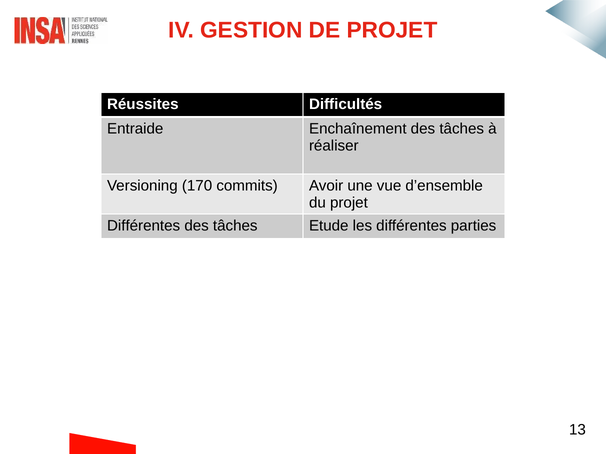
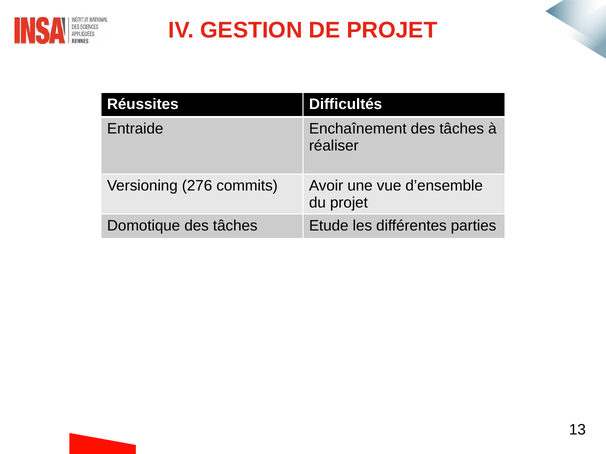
170: 170 -> 276 (197, 186)
Différentes: Différentes -> Domotique (144, 226)
